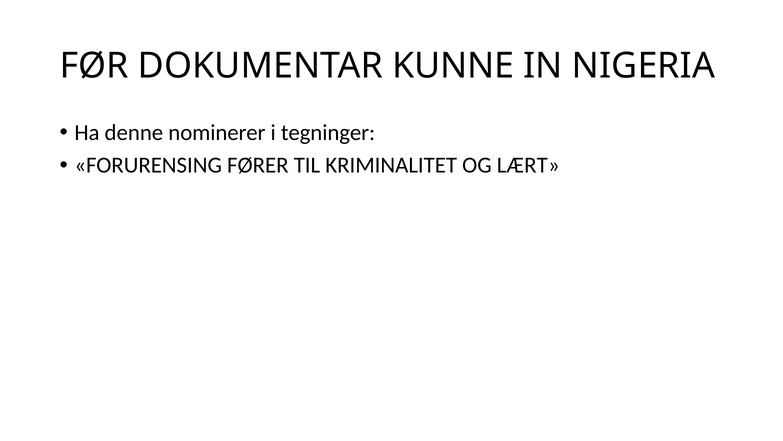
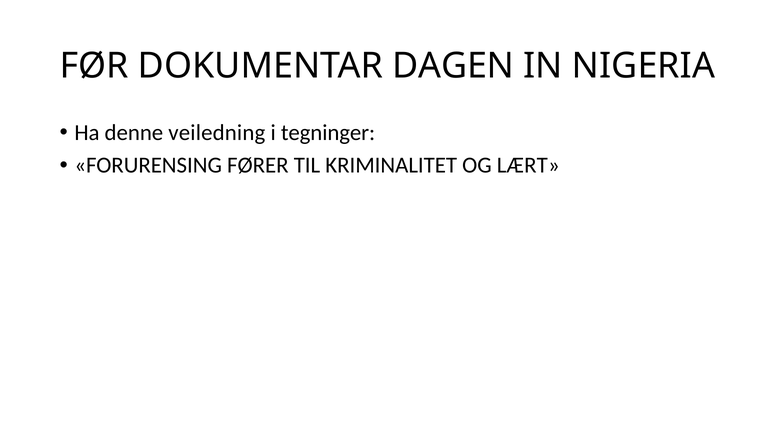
KUNNE: KUNNE -> DAGEN (453, 66)
nominerer: nominerer -> veiledning (217, 132)
